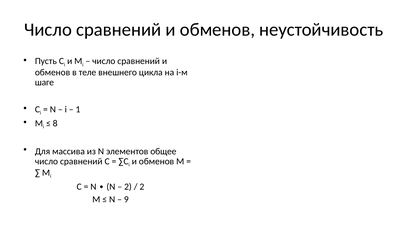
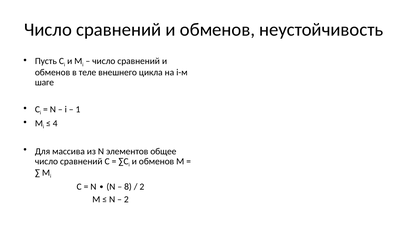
8: 8 -> 4 (55, 124)
2: 2 -> 8 (128, 187)
9: 9 -> 2 (126, 200)
